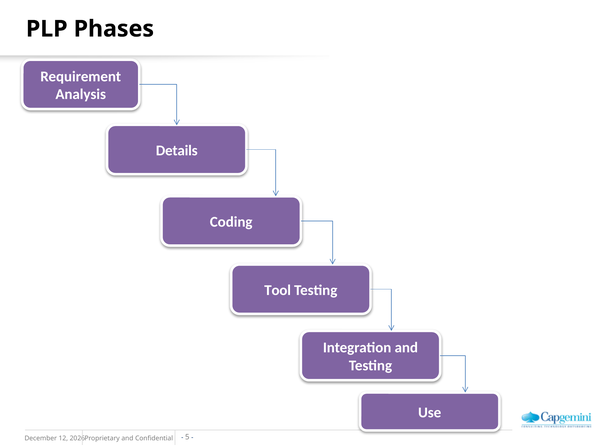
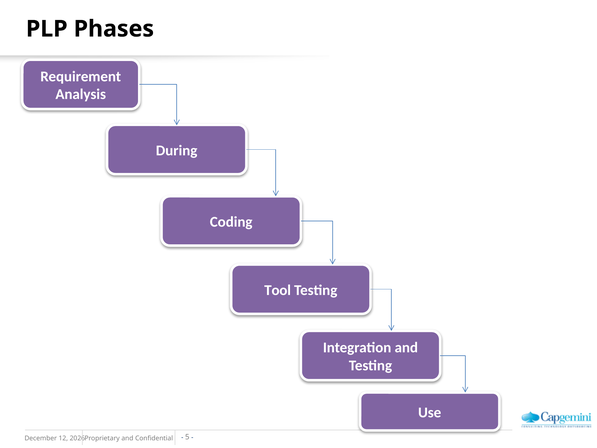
Details: Details -> During (177, 150)
